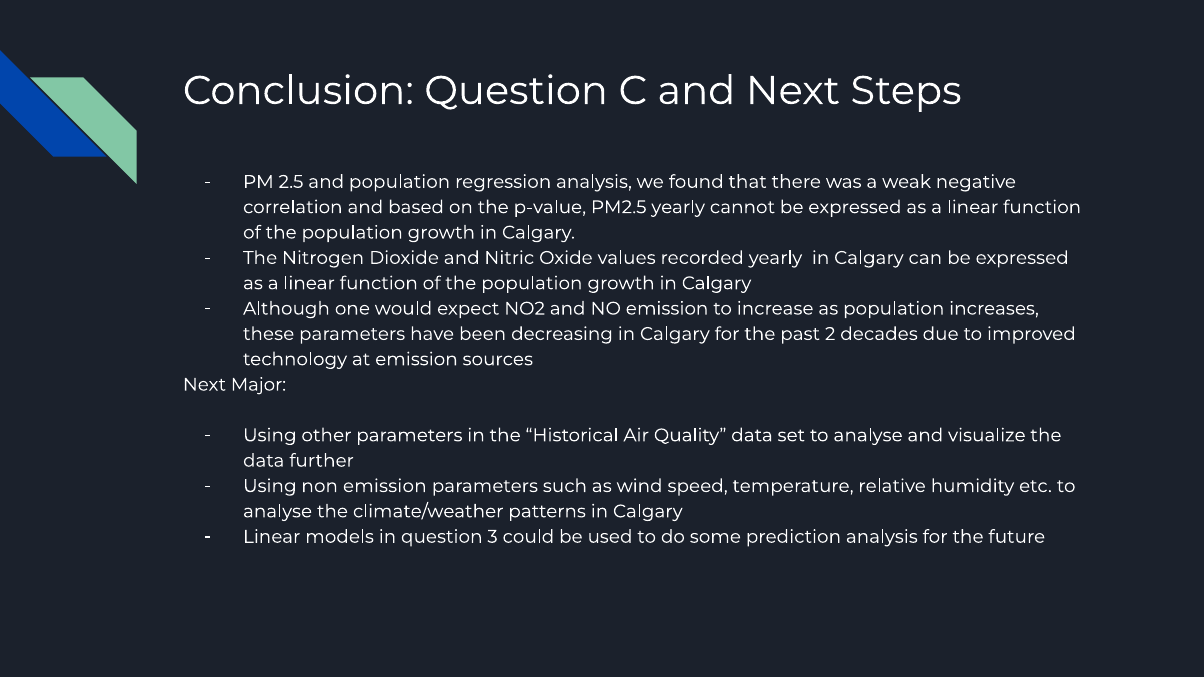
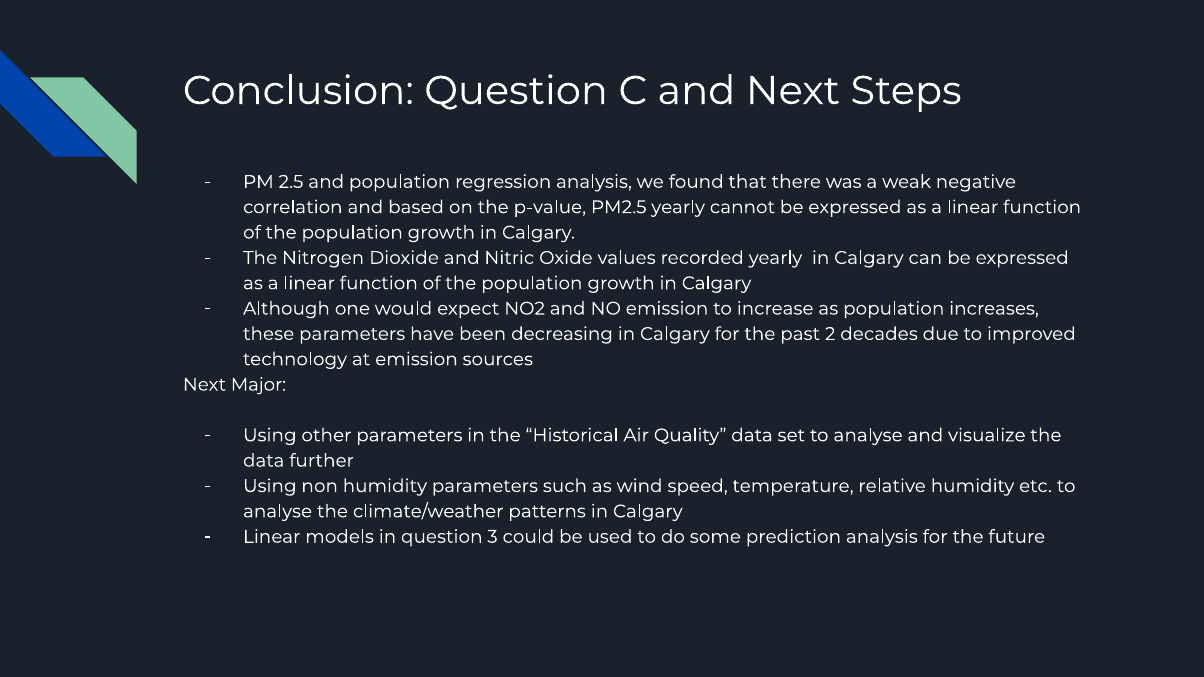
non emission: emission -> humidity (385, 486)
